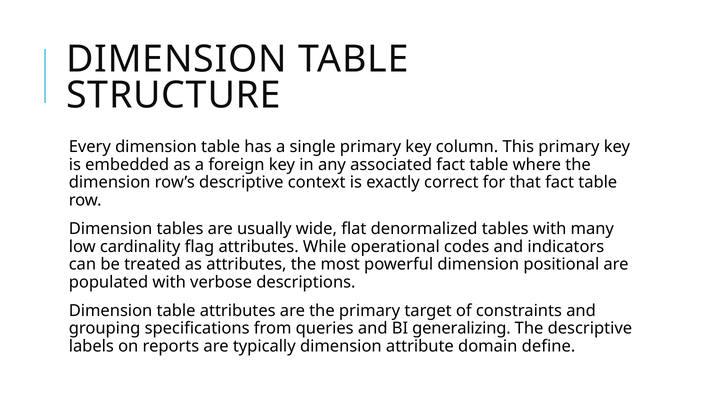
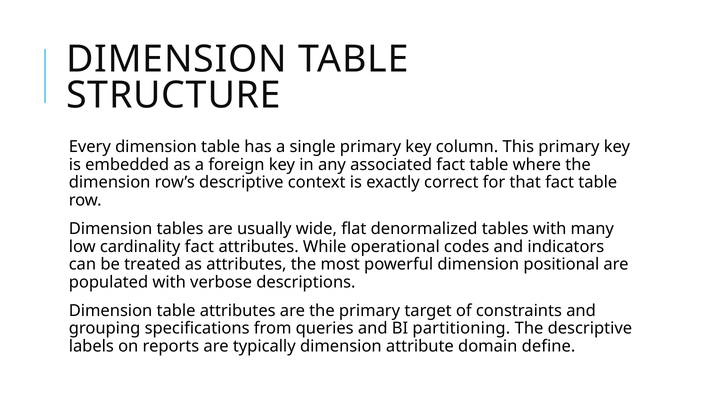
cardinality flag: flag -> fact (199, 247)
generalizing: generalizing -> partitioning (461, 329)
